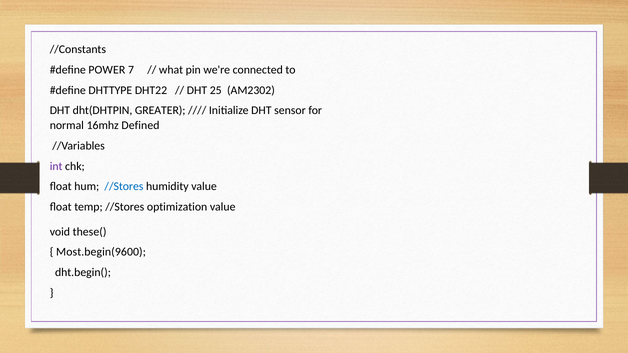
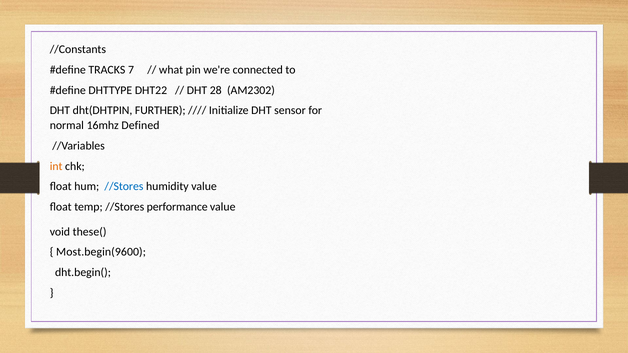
POWER: POWER -> TRACKS (107, 70)
25: 25 -> 28 (216, 90)
GREATER: GREATER -> FURTHER (160, 111)
int colour: purple -> orange (56, 166)
optimization: optimization -> performance (177, 207)
